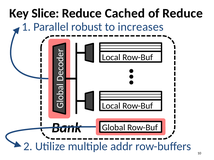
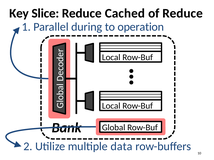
robust: robust -> during (87, 27)
increases: increases -> operation (141, 27)
addr: addr -> data (122, 147)
